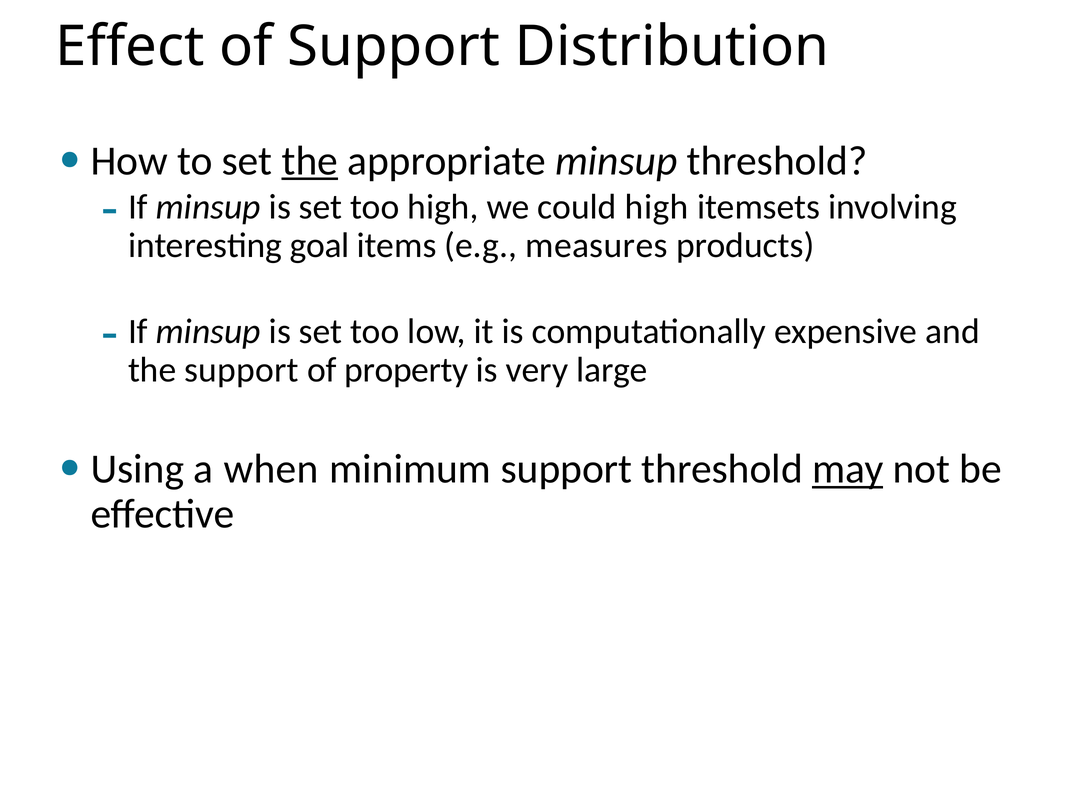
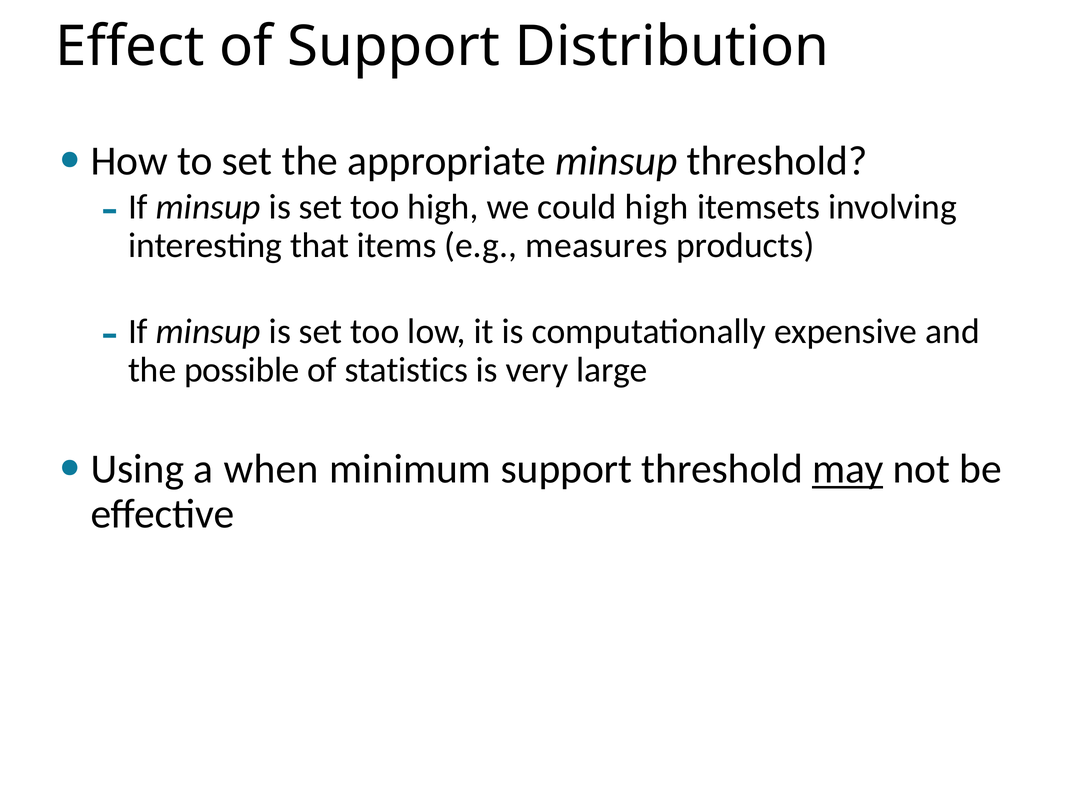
the underline: present -> none (310, 161)
goal: goal -> that (320, 246)
the support: support -> possible (242, 370)
property: property -> statistics (406, 370)
